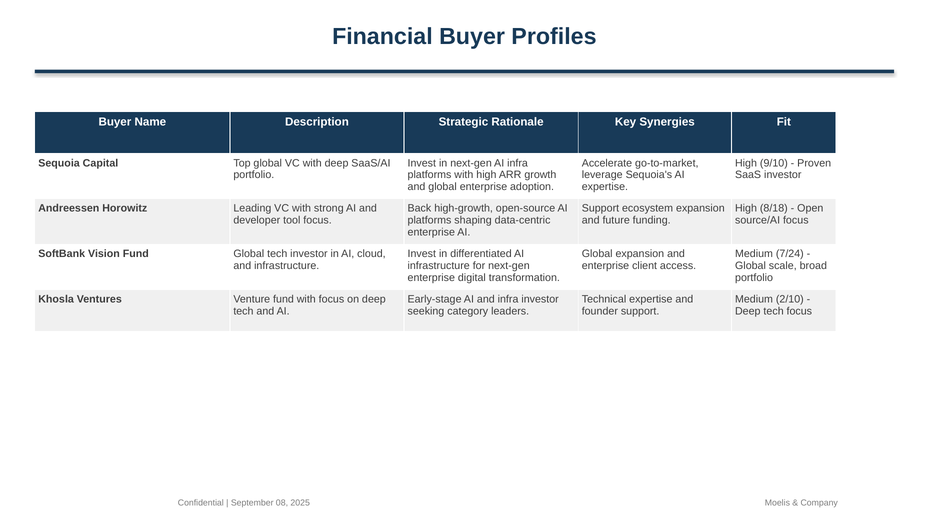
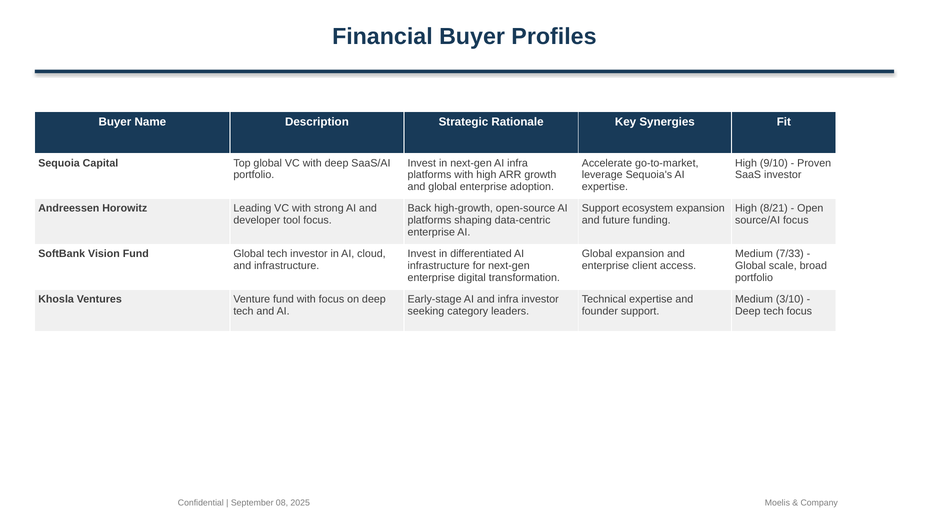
8/18: 8/18 -> 8/21 (774, 208)
7/24: 7/24 -> 7/33 (790, 254)
2/10: 2/10 -> 3/10 (790, 299)
